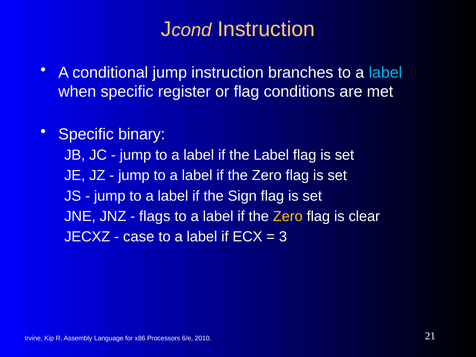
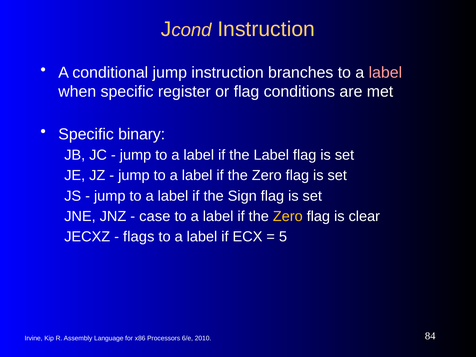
label colour: light blue -> pink (385, 73)
flags: flags -> case (155, 216)
case: case -> flags (139, 237)
3: 3 -> 5 (283, 237)
21: 21 -> 84 (430, 336)
